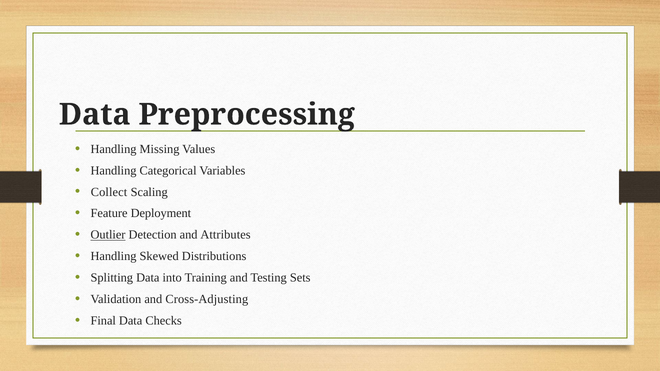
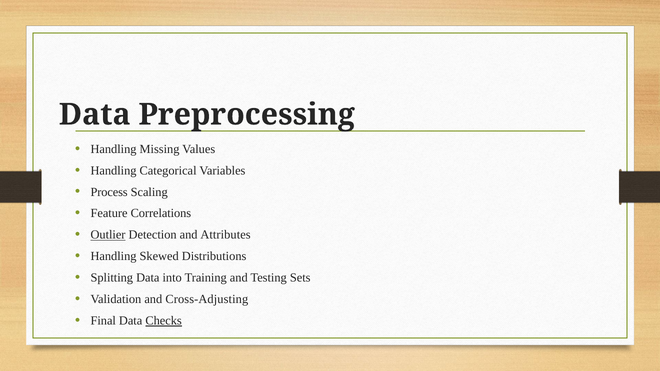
Collect: Collect -> Process (109, 192)
Deployment: Deployment -> Correlations (161, 214)
Checks underline: none -> present (164, 321)
